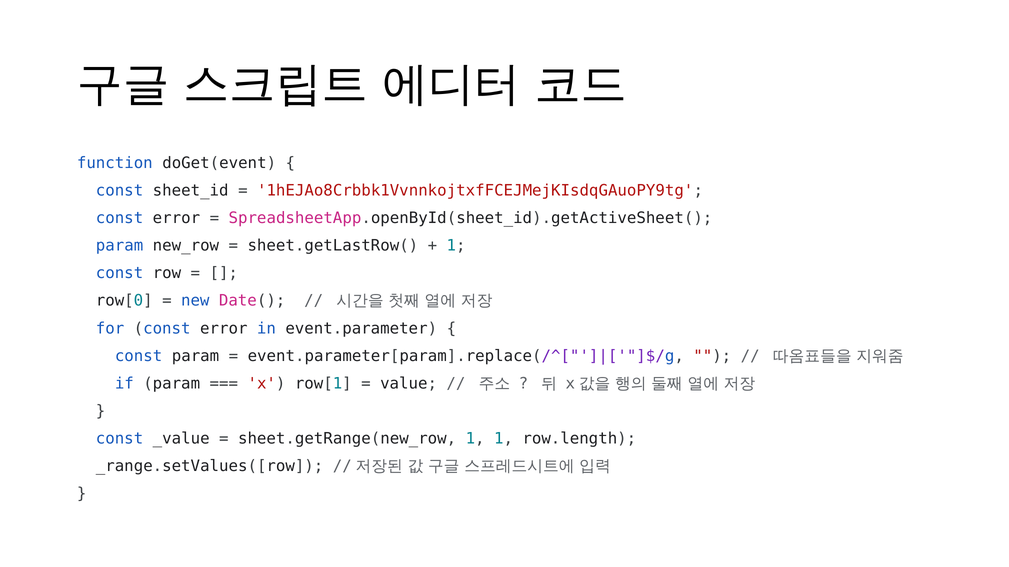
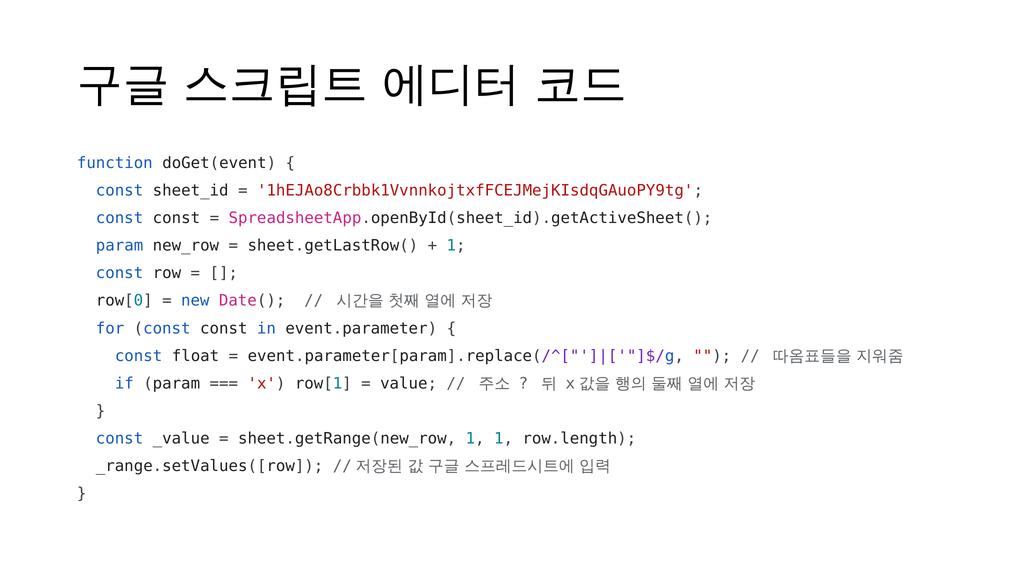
error: error -> const (176, 218)
for const error: error -> const (224, 329)
const param: param -> float (195, 356)
